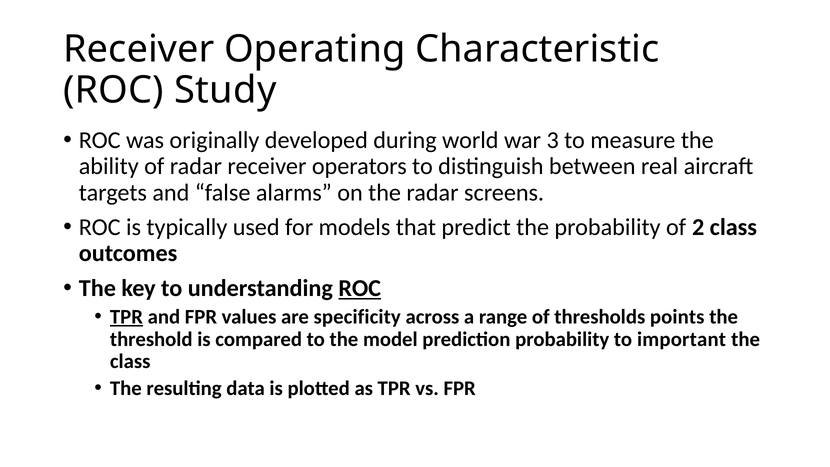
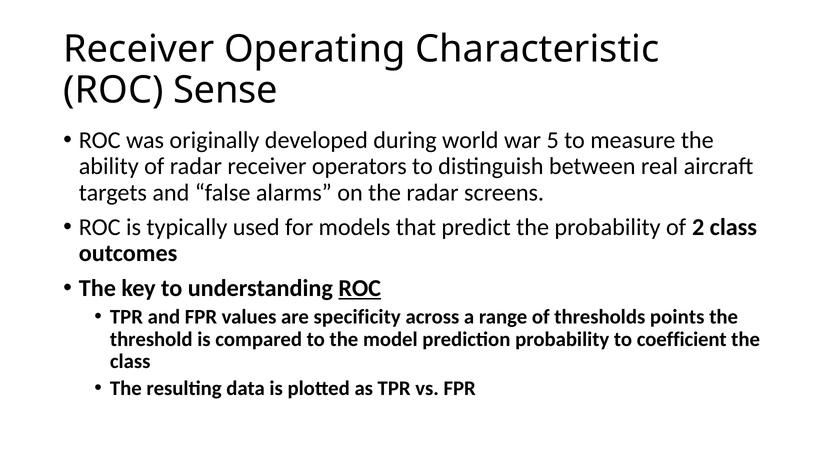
Study: Study -> Sense (226, 90)
3: 3 -> 5 (553, 140)
TPR underline: present -> none (126, 317)
important: important -> coefficient (682, 339)
